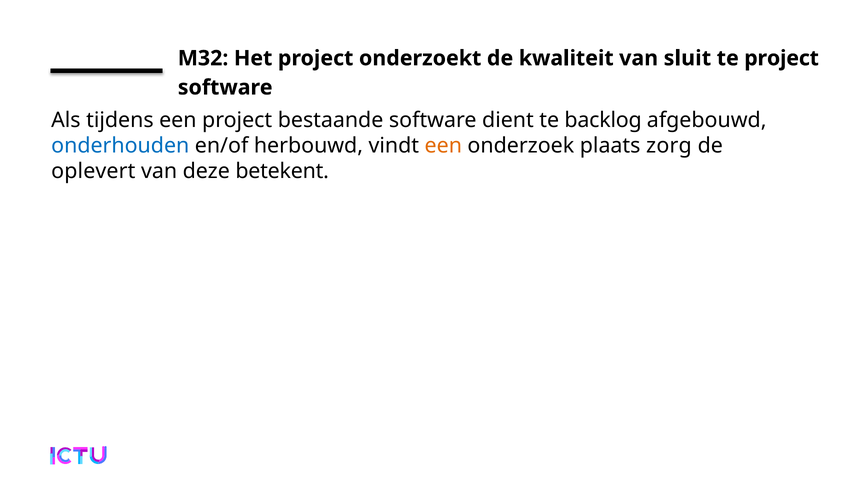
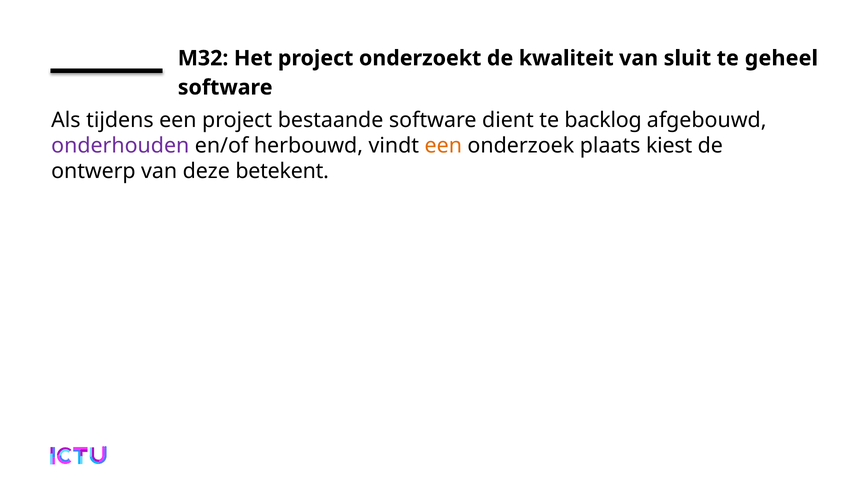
te project: project -> geheel (781, 58)
onderhouden colour: blue -> purple (120, 146)
zorg: zorg -> kiest (669, 146)
oplevert: oplevert -> ontwerp (93, 172)
